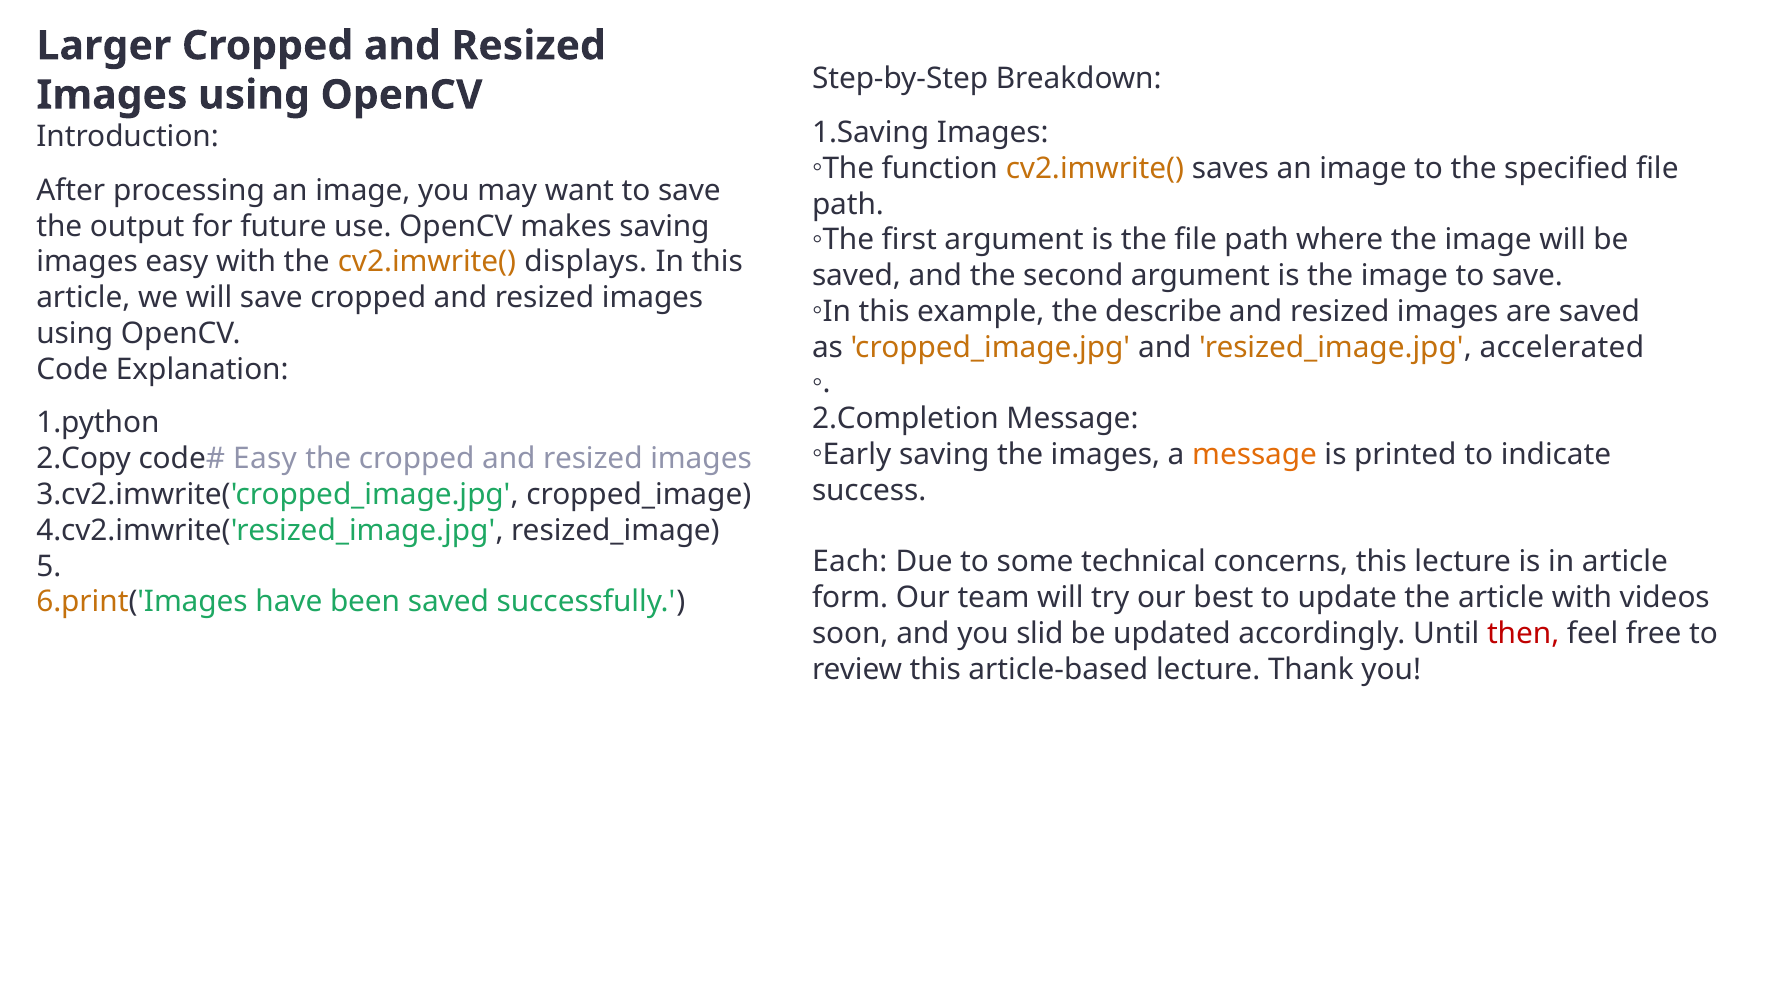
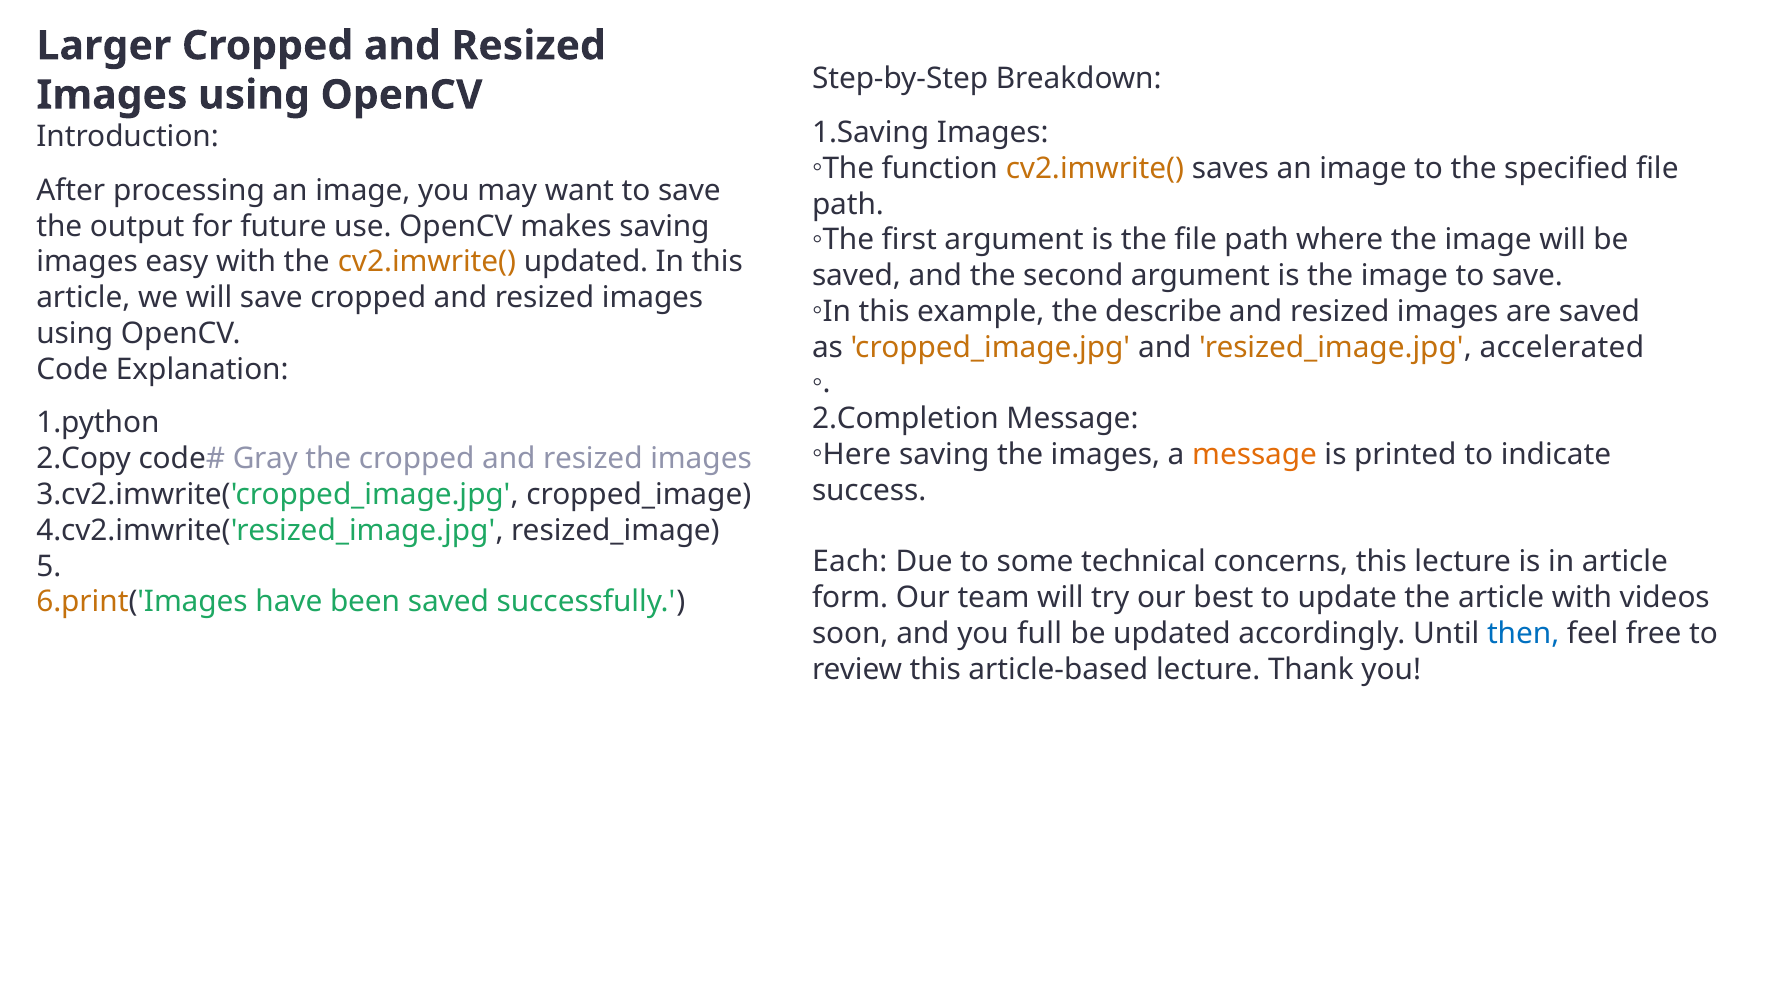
cv2.imwrite( displays: displays -> updated (586, 262)
Early: Early -> Here (857, 455)
Easy: Easy -> Gray (265, 459)
slid: slid -> full (1040, 634)
then colour: red -> blue (1523, 634)
